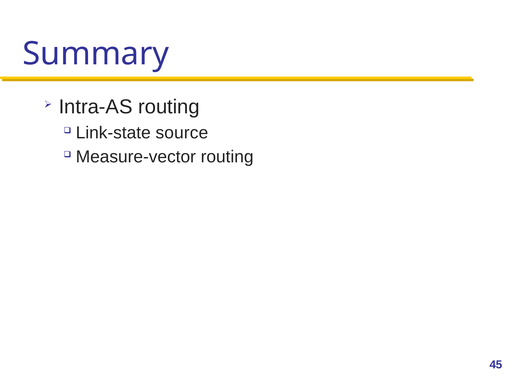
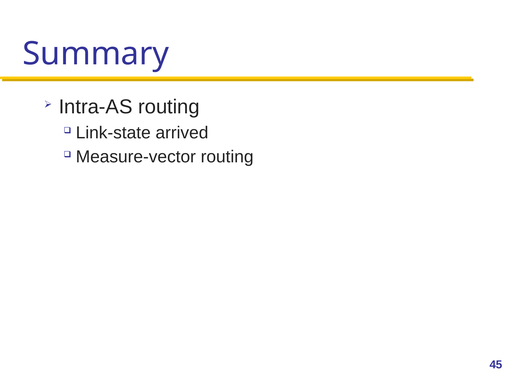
source: source -> arrived (182, 133)
